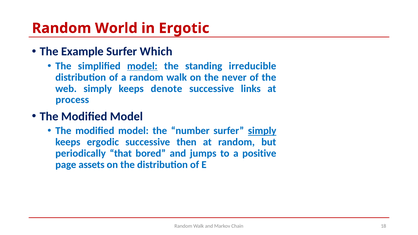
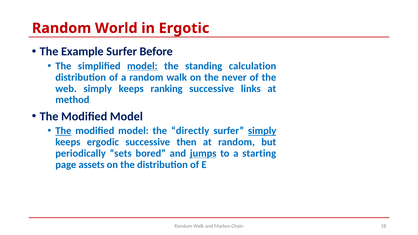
Which: Which -> Before (156, 52)
irreducible: irreducible -> calculation (253, 66)
denote: denote -> ranking (167, 89)
process: process -> method (72, 100)
The underline: none -> present (63, 131)
number: number -> directly (190, 131)
that: that -> sets (121, 153)
jumps underline: none -> present (203, 153)
positive: positive -> starting (259, 153)
